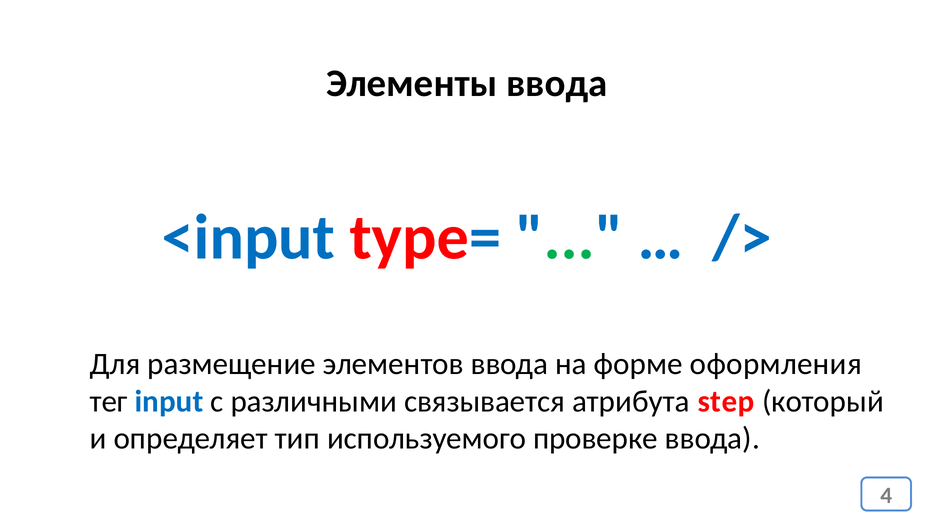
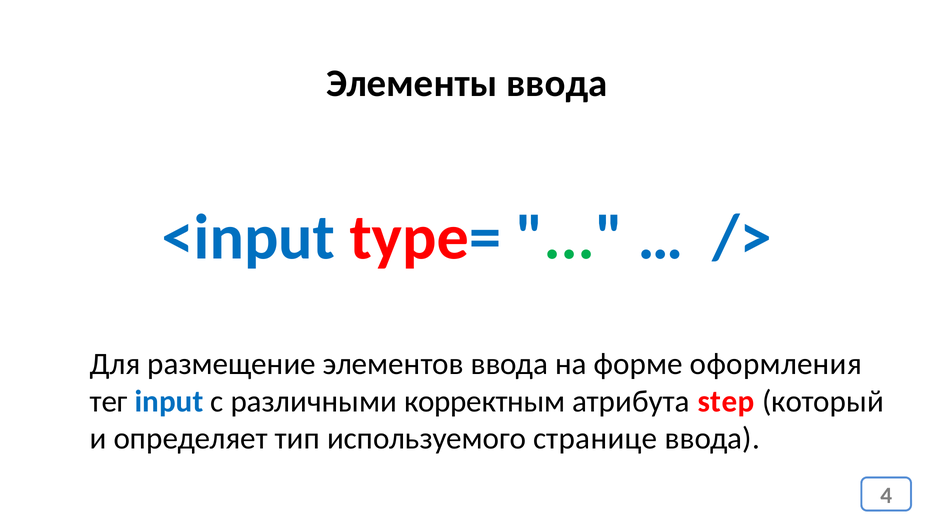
связывается: связывается -> корректным (485, 402)
проверке: проверке -> странице (595, 439)
